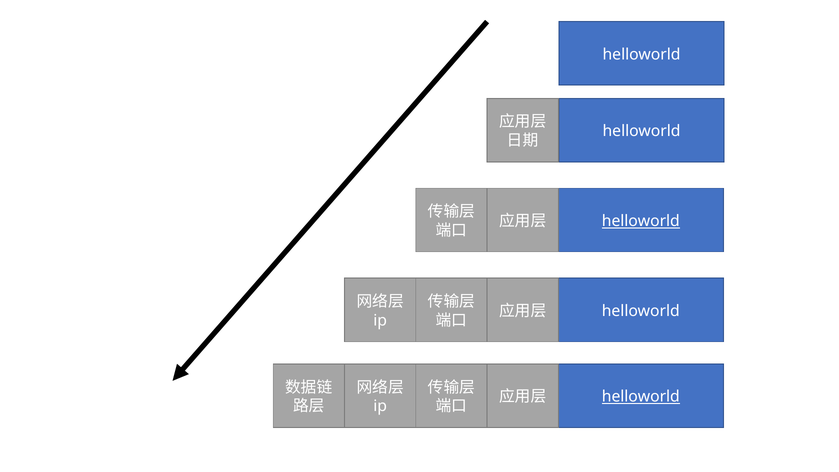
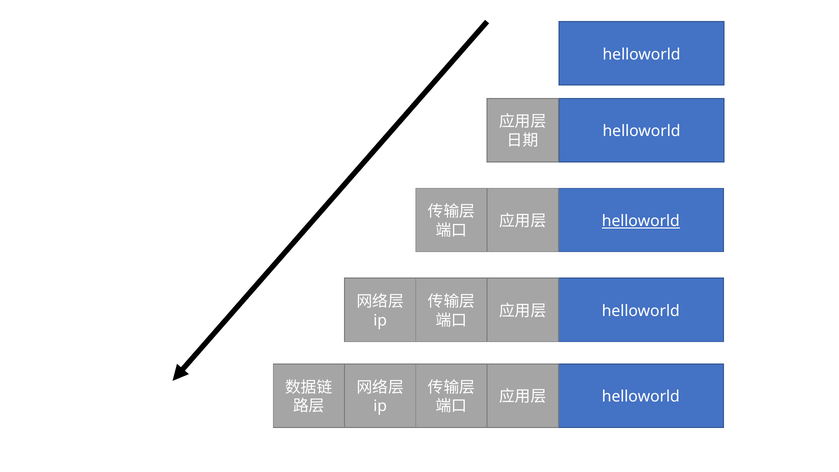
helloworld underline: present -> none (641, 397)
